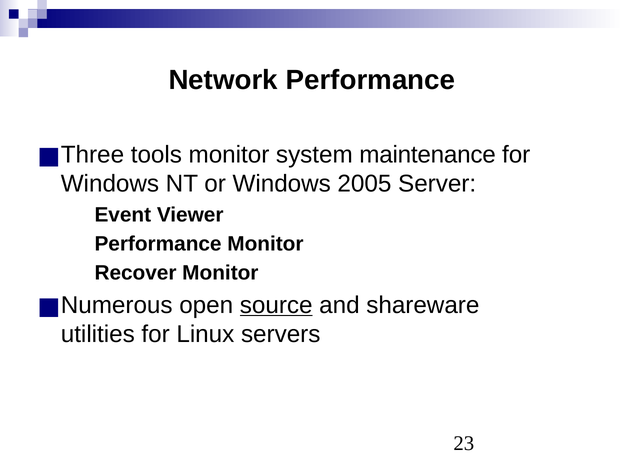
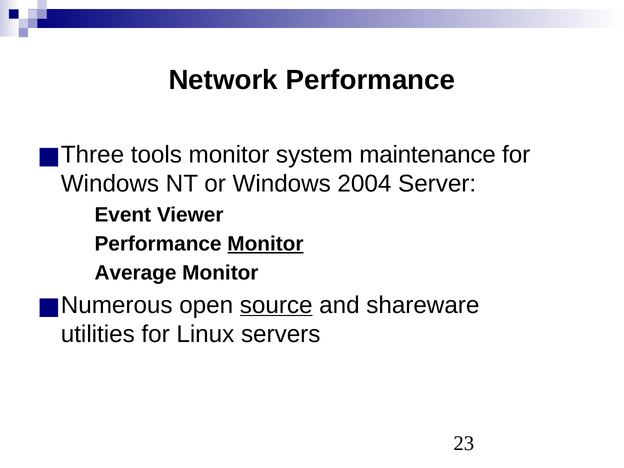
2005: 2005 -> 2004 (364, 184)
Monitor underline: none -> present (265, 244)
Recover: Recover -> Average (135, 273)
